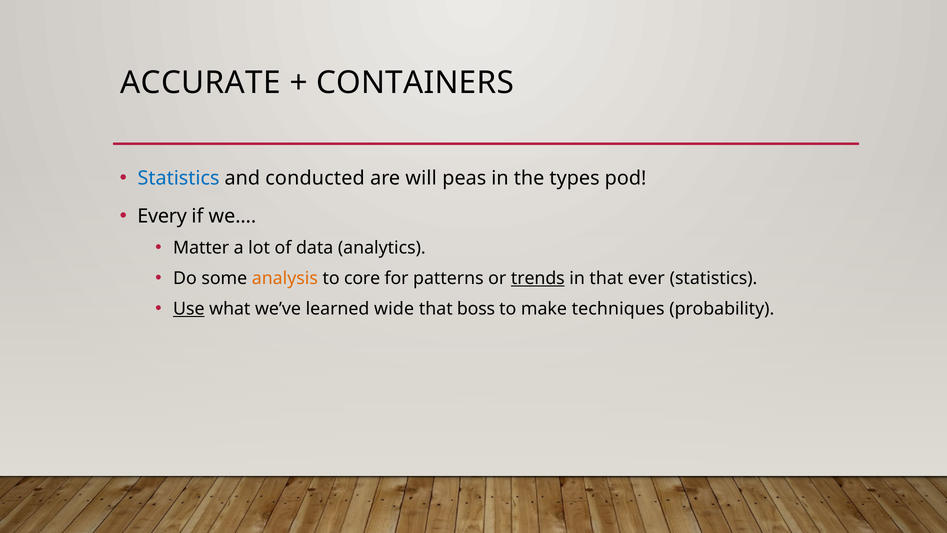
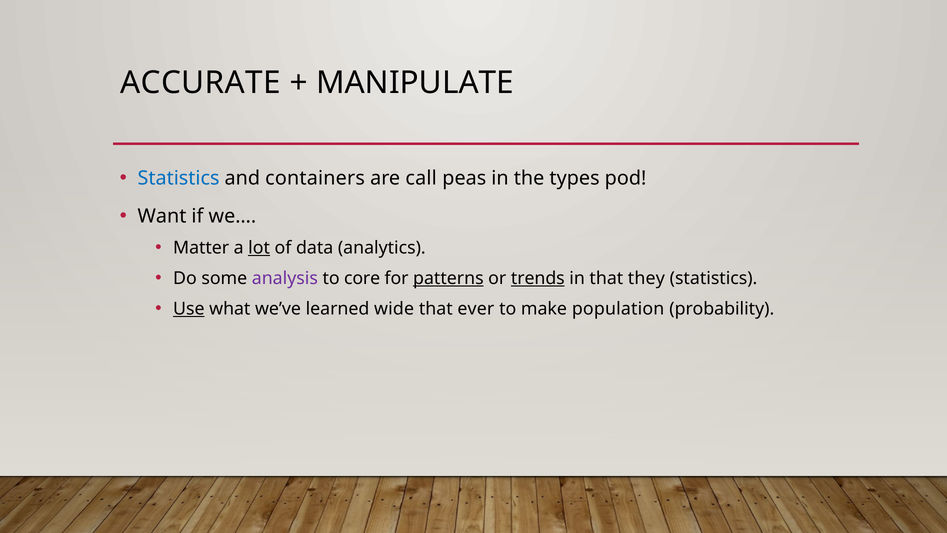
CONTAINERS: CONTAINERS -> MANIPULATE (415, 83)
conducted: conducted -> containers (315, 178)
will: will -> call (421, 178)
Every: Every -> Want (162, 216)
lot underline: none -> present (259, 248)
analysis colour: orange -> purple (285, 278)
patterns underline: none -> present (448, 278)
ever: ever -> they (646, 278)
boss: boss -> ever (476, 309)
techniques: techniques -> population (618, 309)
